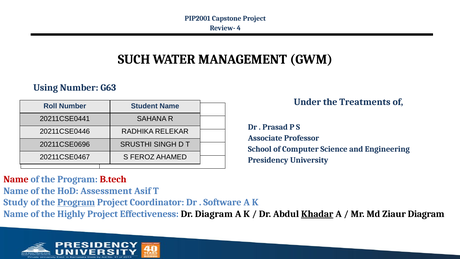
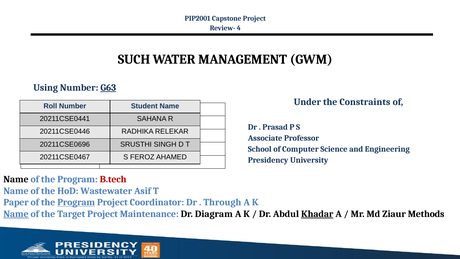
G63 underline: none -> present (108, 87)
Treatments: Treatments -> Constraints (365, 102)
Name colour: red -> black (16, 179)
Assessment: Assessment -> Wastewater (106, 191)
Study: Study -> Paper (16, 202)
Software: Software -> Through (222, 202)
Name underline: none -> present (16, 214)
Highly: Highly -> Target (71, 214)
Effectiveness: Effectiveness -> Maintenance (149, 214)
Ziaur Diagram: Diagram -> Methods (426, 214)
